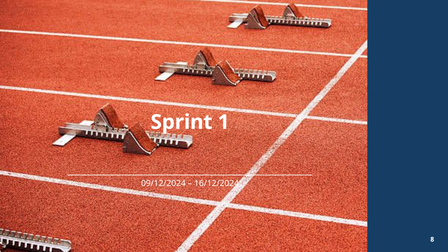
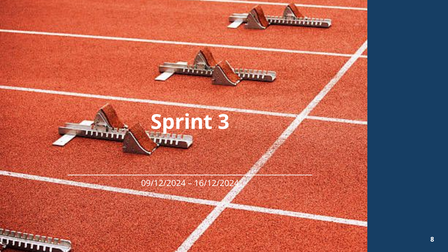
1: 1 -> 3 (224, 122)
